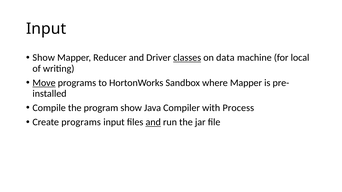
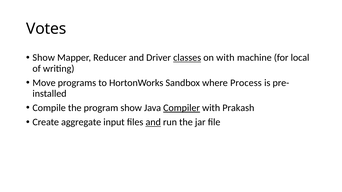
Input: Input -> Votes (46, 29)
on data: data -> with (225, 58)
Move underline: present -> none (44, 83)
where Mapper: Mapper -> Process (246, 83)
Compiler underline: none -> present (182, 108)
Process: Process -> Prakash (238, 108)
Create programs: programs -> aggregate (81, 122)
